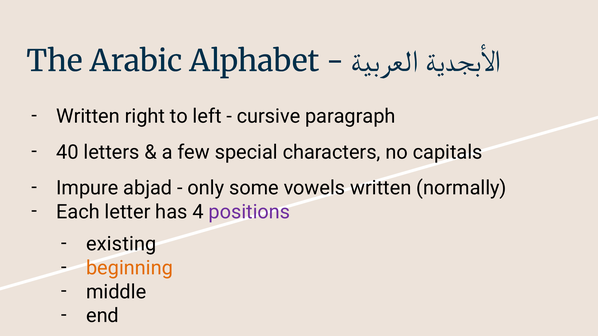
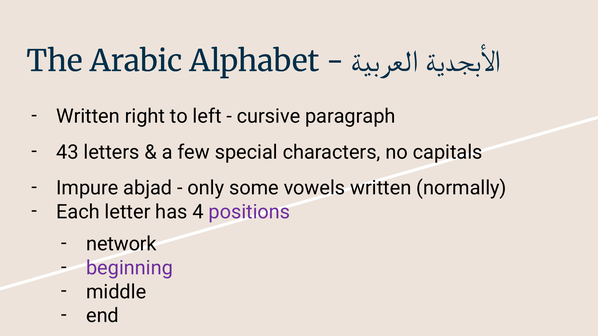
40: 40 -> 43 (67, 152)
existing: existing -> network (121, 244)
beginning colour: orange -> purple (130, 268)
